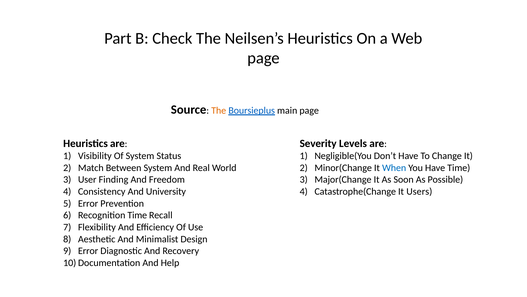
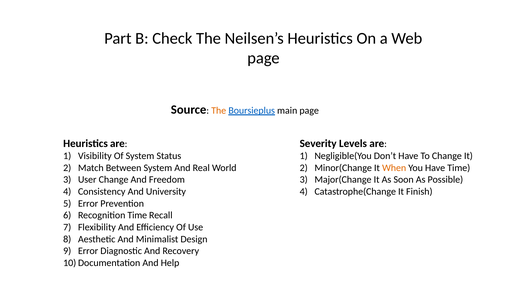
When colour: blue -> orange (394, 167)
User Finding: Finding -> Change (114, 179)
Users: Users -> Finish (419, 191)
